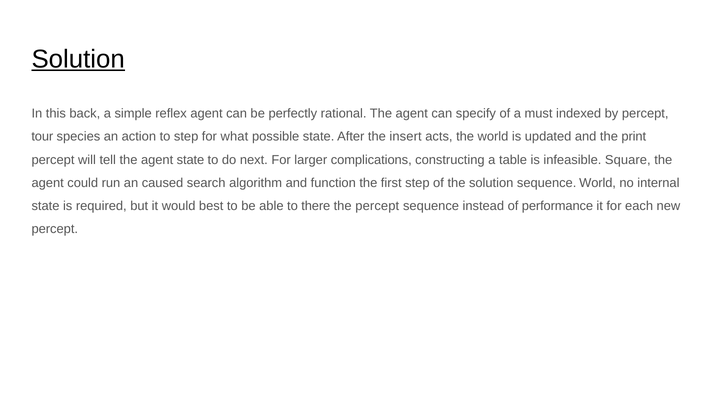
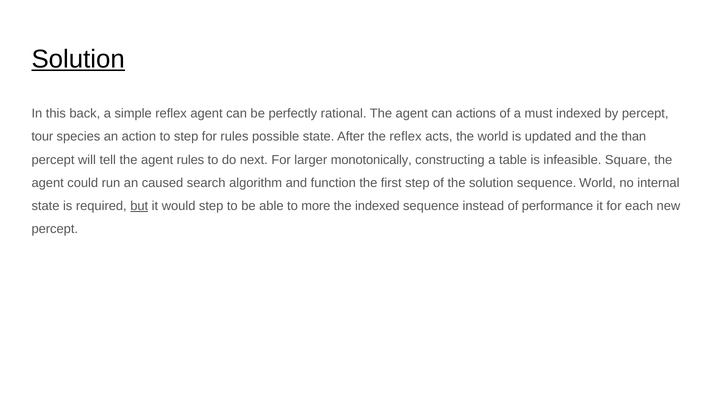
specify: specify -> actions (476, 114)
for what: what -> rules (234, 137)
the insert: insert -> reflex (406, 137)
print: print -> than (634, 137)
agent state: state -> rules (190, 160)
complications: complications -> monotonically (371, 160)
but underline: none -> present (139, 206)
would best: best -> step (211, 206)
there: there -> more (316, 206)
the percept: percept -> indexed (377, 206)
